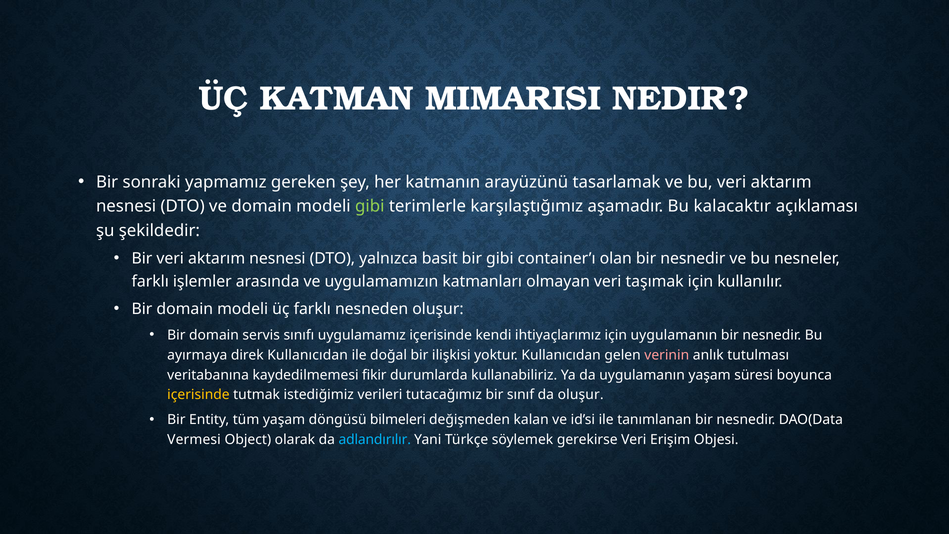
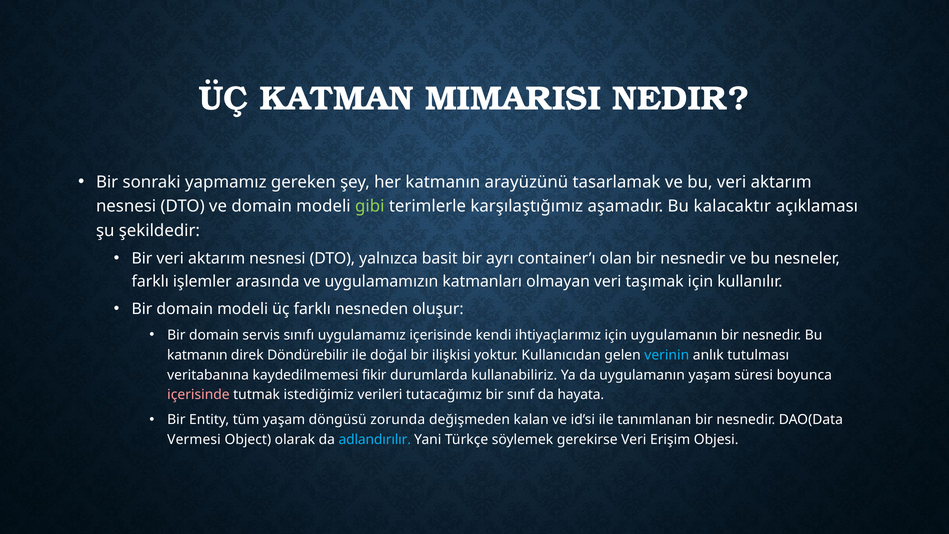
bir gibi: gibi -> ayrı (500, 259)
ayırmaya: ayırmaya -> katmanın (197, 355)
direk Kullanıcıdan: Kullanıcıdan -> Döndürebilir (308, 355)
verinin colour: pink -> light blue (667, 355)
içerisinde colour: yellow -> pink (198, 395)
da oluşur: oluşur -> hayata (581, 395)
bilmeleri: bilmeleri -> zorunda (398, 420)
